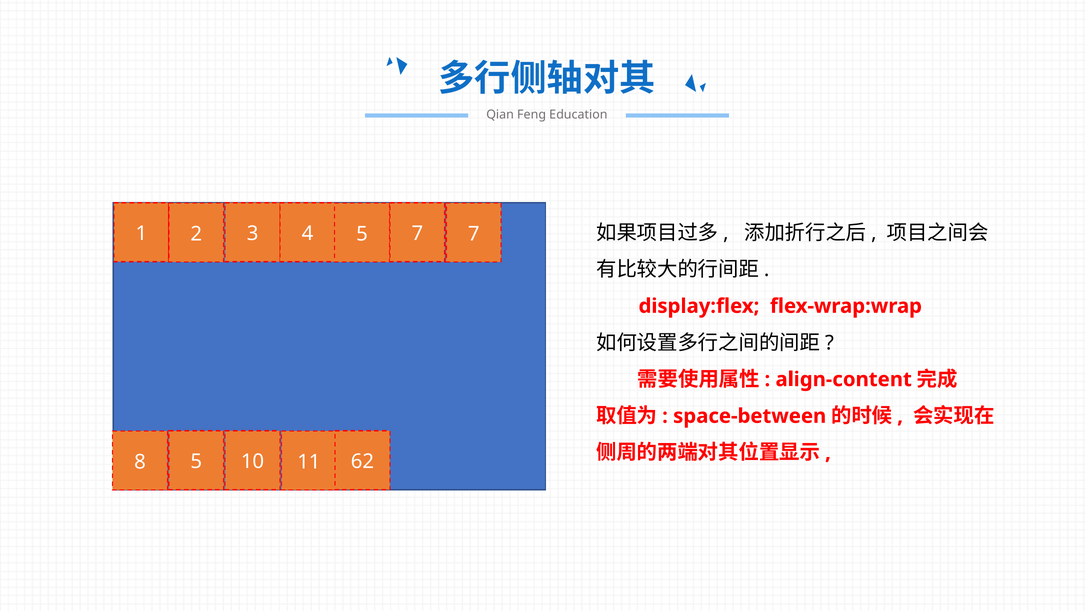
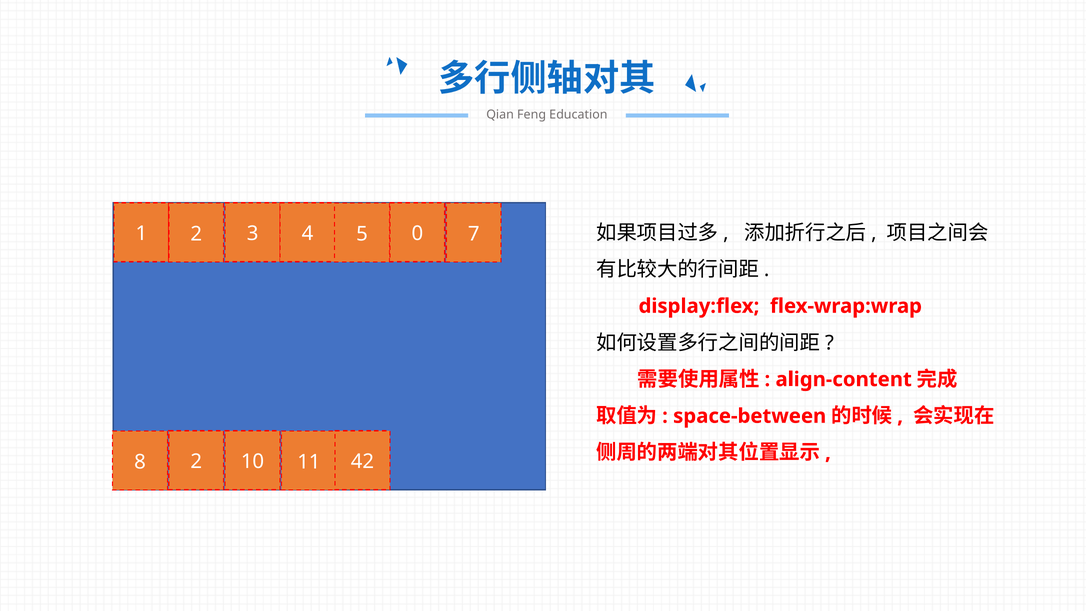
5 7: 7 -> 0 (417, 234)
8 5: 5 -> 2 (196, 462)
62: 62 -> 42 (362, 462)
